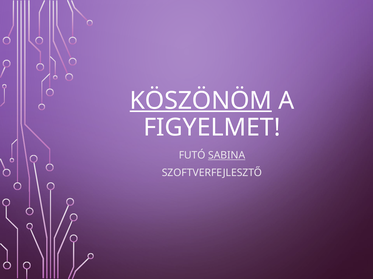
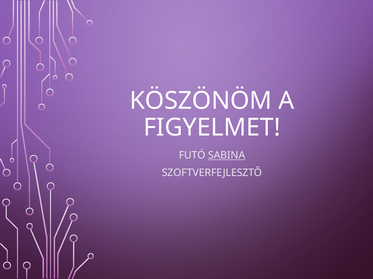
KÖSZÖNÖM underline: present -> none (201, 101)
